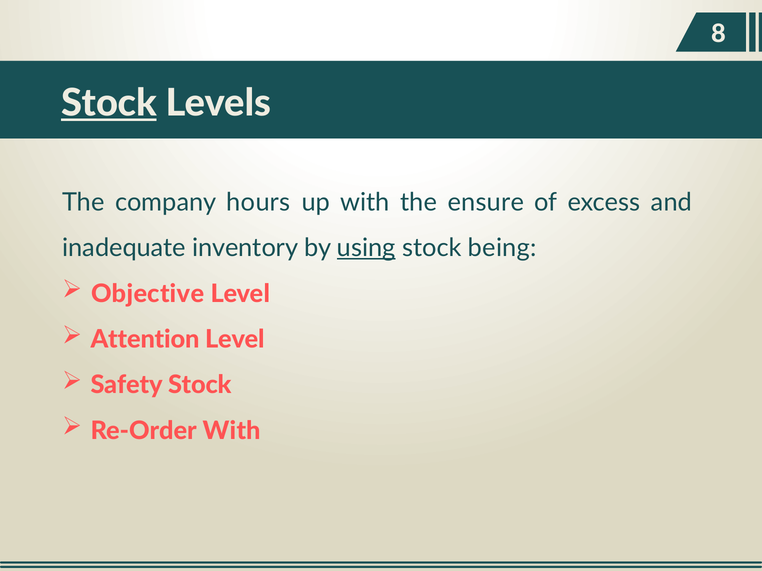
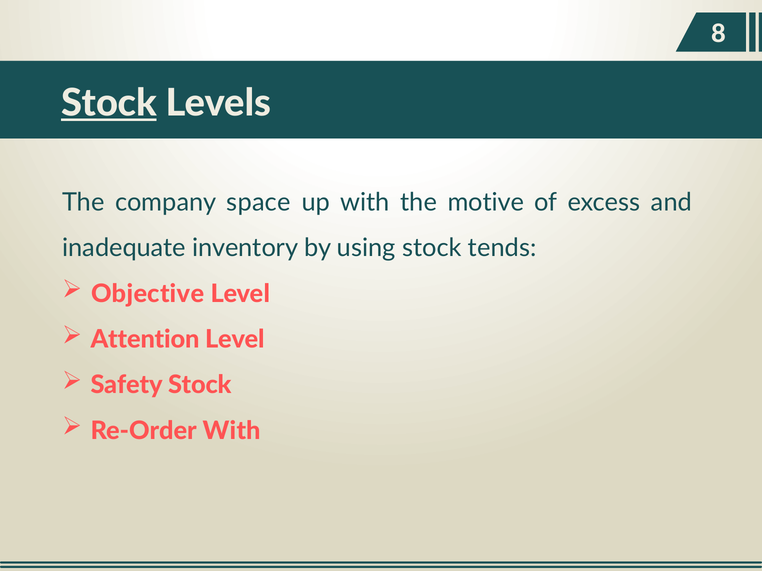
hours: hours -> space (258, 202)
ensure: ensure -> motive (486, 202)
using underline: present -> none (366, 248)
being: being -> tends (502, 248)
